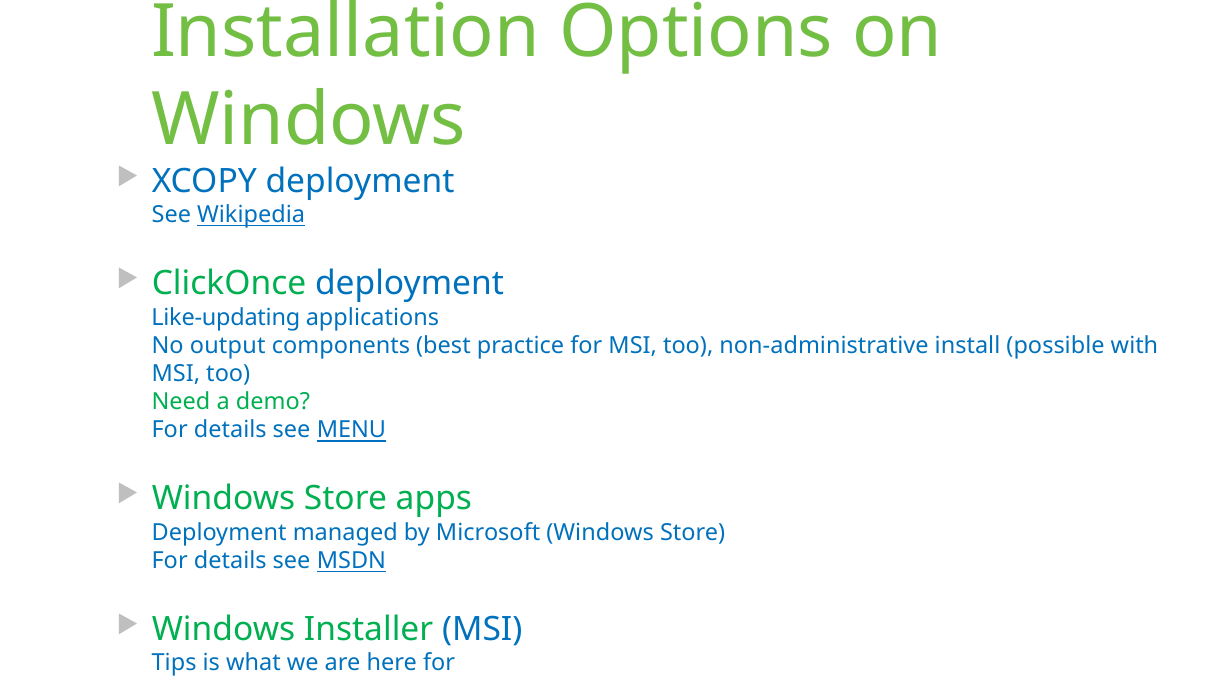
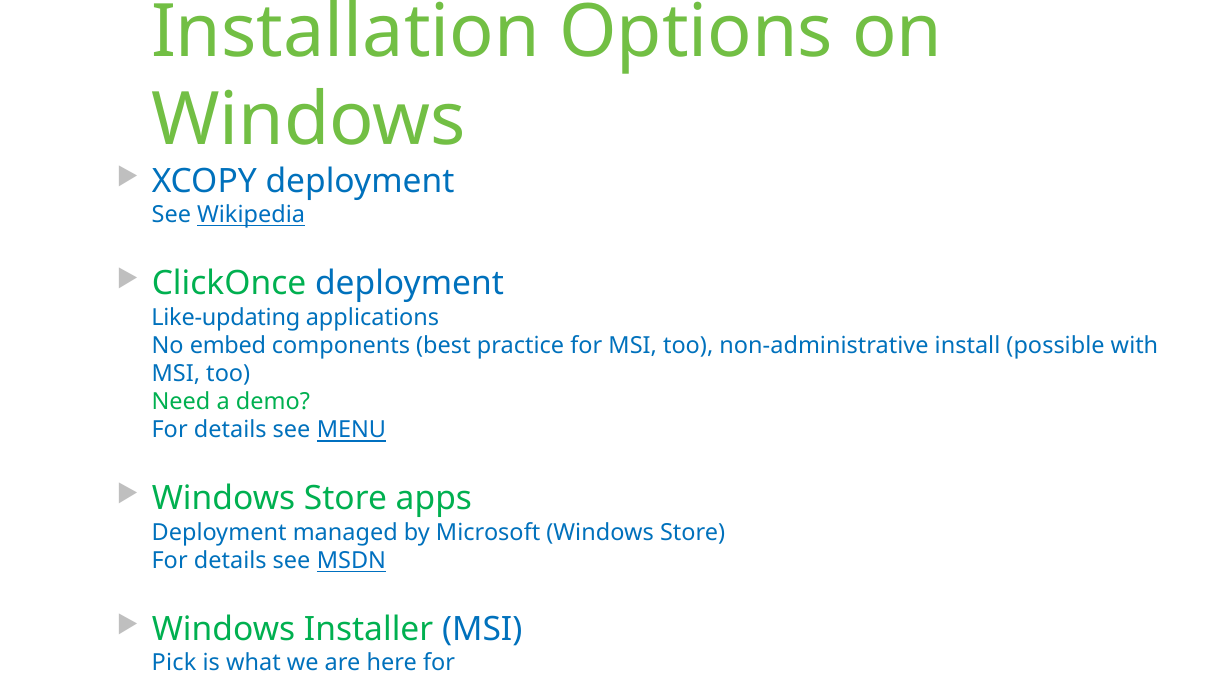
output: output -> embed (228, 345)
Tips: Tips -> Pick (174, 663)
